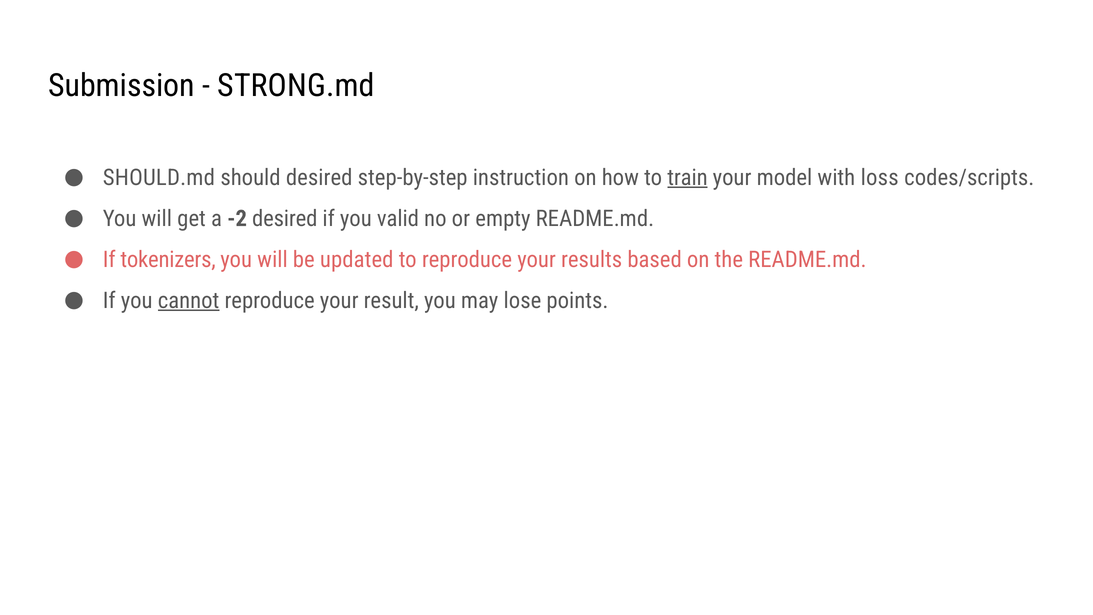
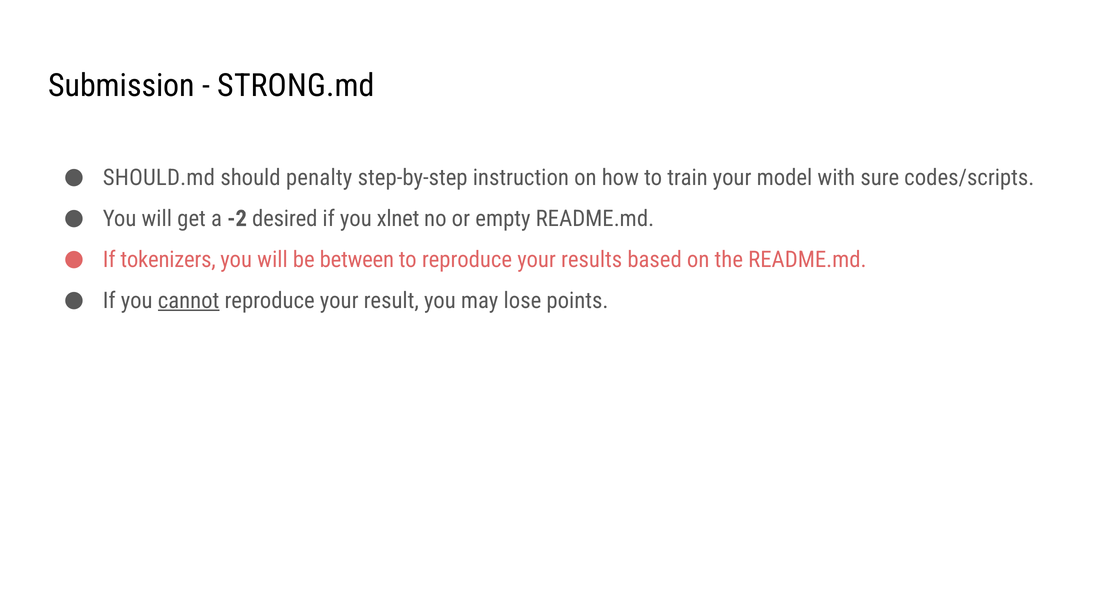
should desired: desired -> penalty (319, 178)
train underline: present -> none (687, 178)
loss: loss -> sure (880, 178)
valid: valid -> xlnet (398, 219)
updated: updated -> between (357, 259)
